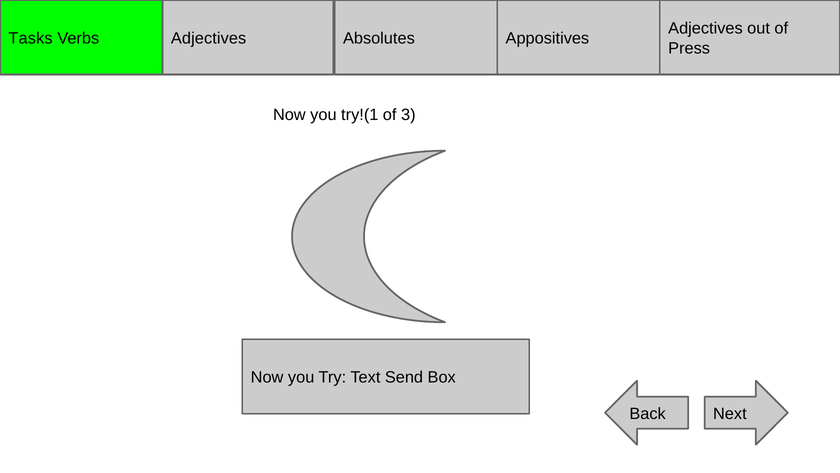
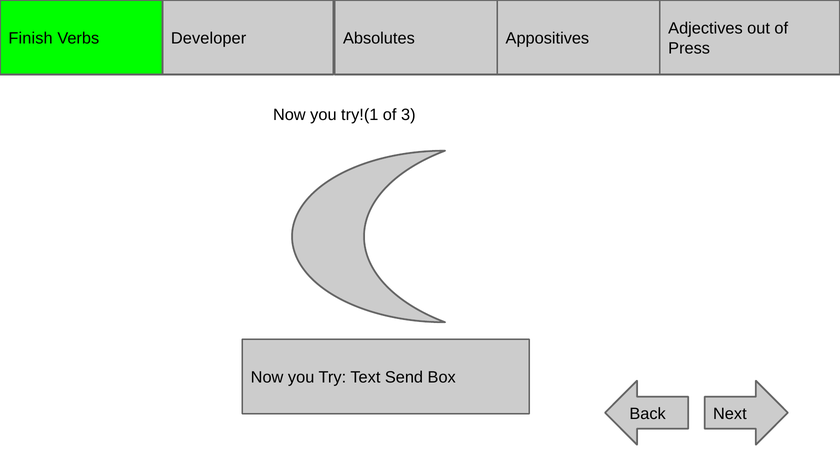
Tasks: Tasks -> Finish (31, 38)
Verbs Adjectives: Adjectives -> Developer (209, 38)
